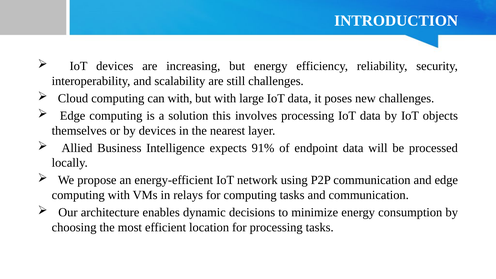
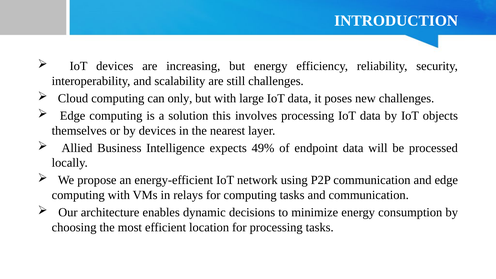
can with: with -> only (180, 98)
91%: 91% -> 49% (263, 148)
